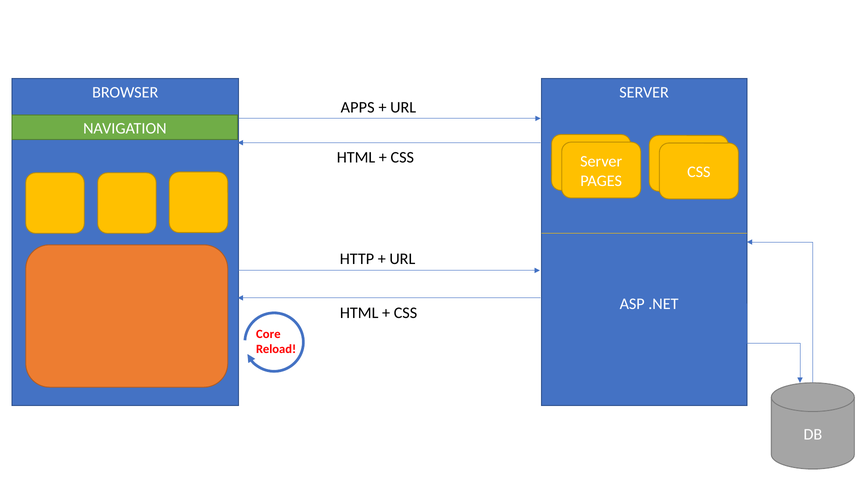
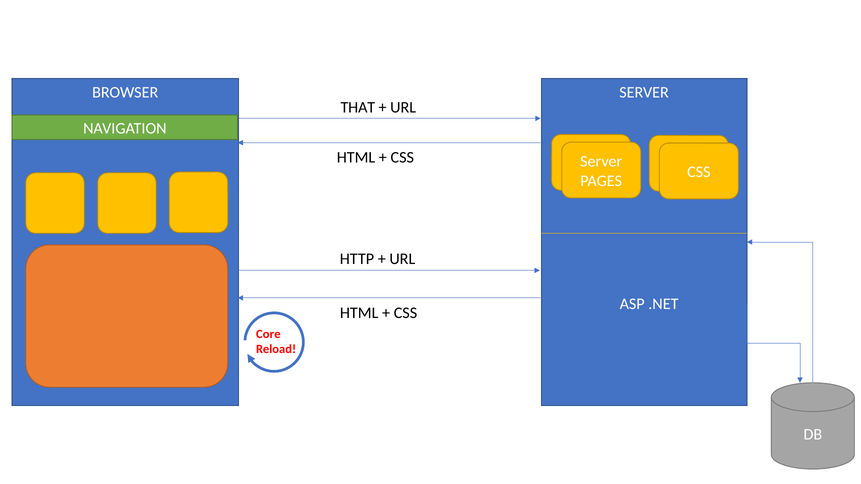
APPS: APPS -> THAT (358, 107)
